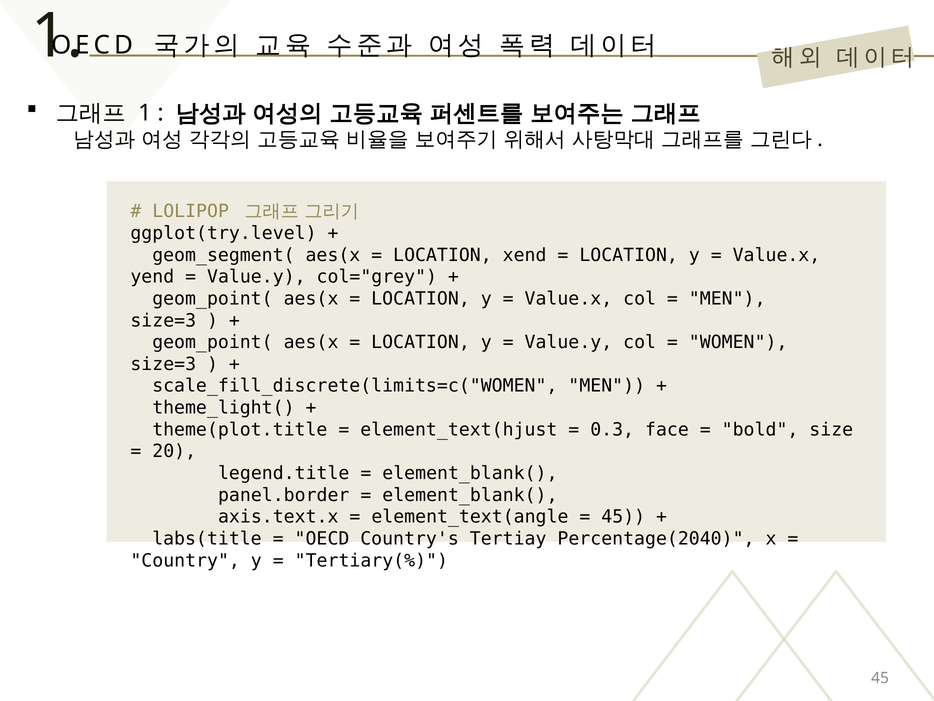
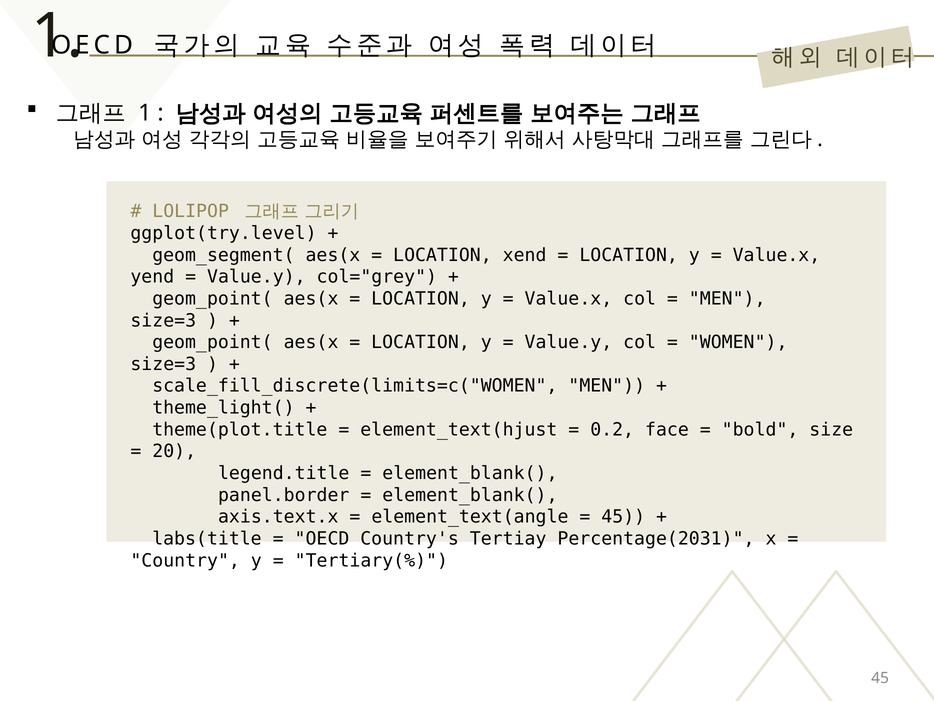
0.3: 0.3 -> 0.2 (612, 429)
Percentage(2040: Percentage(2040 -> Percentage(2031 (656, 538)
